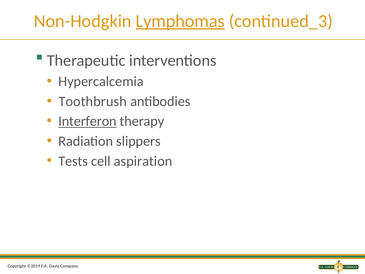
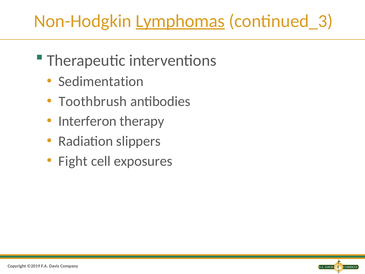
Hypercalcemia: Hypercalcemia -> Sedimentation (101, 81)
Interferon underline: present -> none (88, 121)
Tests: Tests -> Fight (73, 161)
aspiration: aspiration -> exposures (143, 161)
